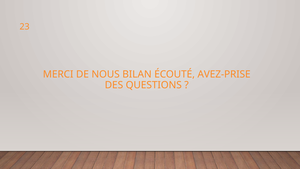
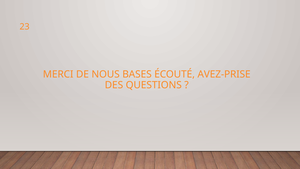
BILAN: BILAN -> BASES (137, 74)
